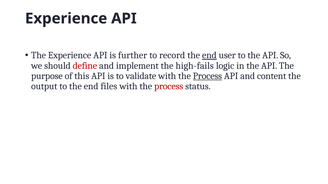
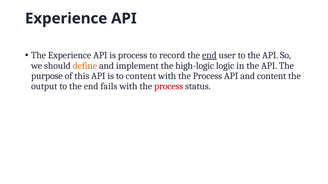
is further: further -> process (133, 55)
define colour: red -> orange (85, 66)
high-fails: high-fails -> high-logic (195, 66)
to validate: validate -> content (141, 76)
Process underline: present -> none (207, 76)
files: files -> fails (109, 86)
